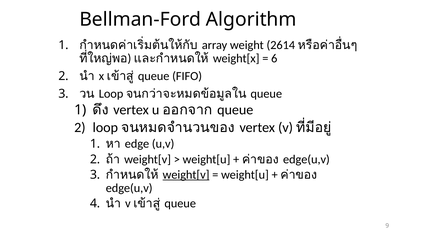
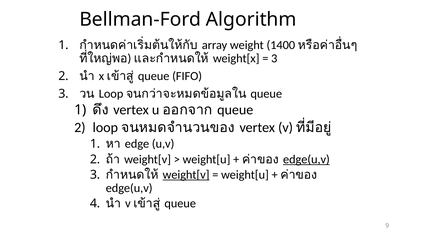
2614: 2614 -> 1400 (281, 45)
6: 6 -> 3 (274, 58)
edge(u,v underline: none -> present (306, 159)
